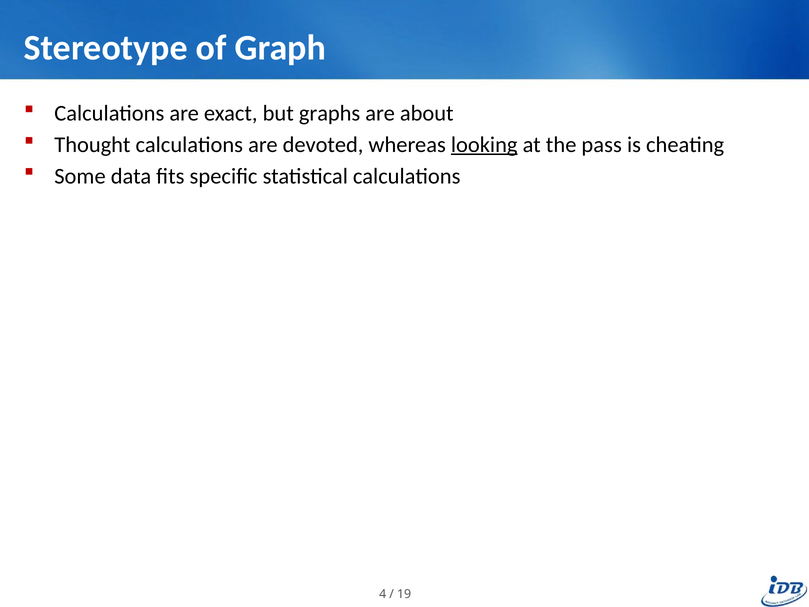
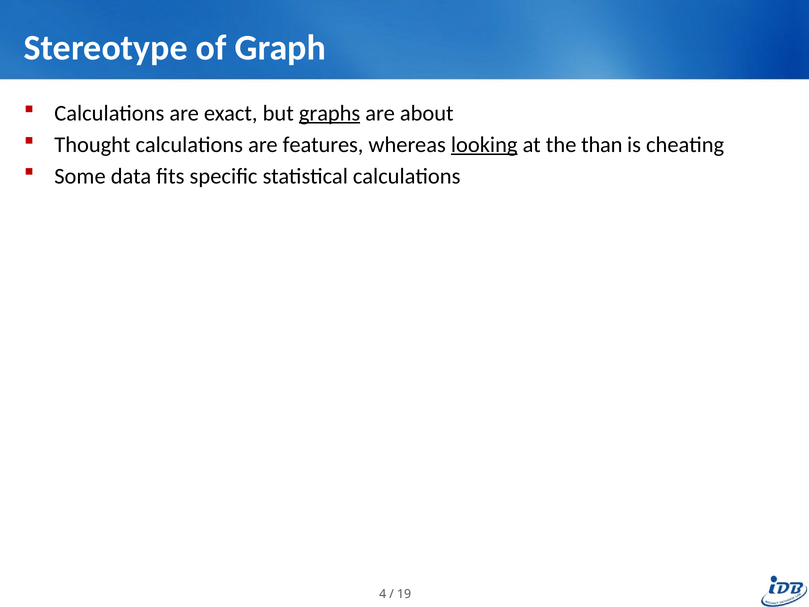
graphs underline: none -> present (330, 113)
devoted: devoted -> features (323, 145)
pass: pass -> than (602, 145)
